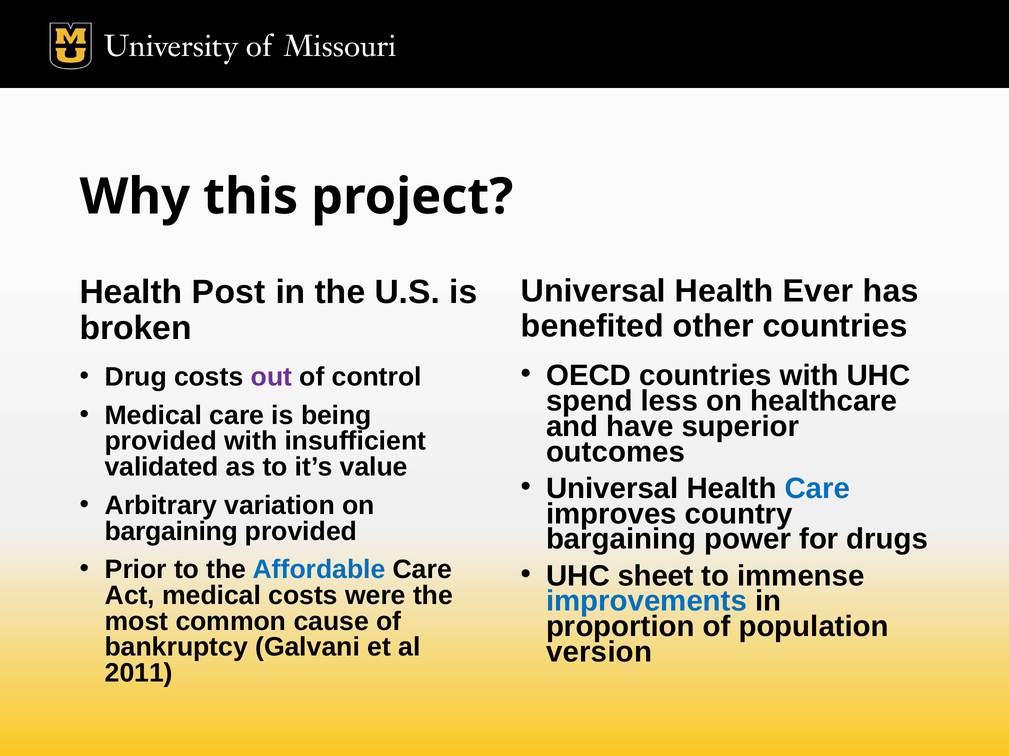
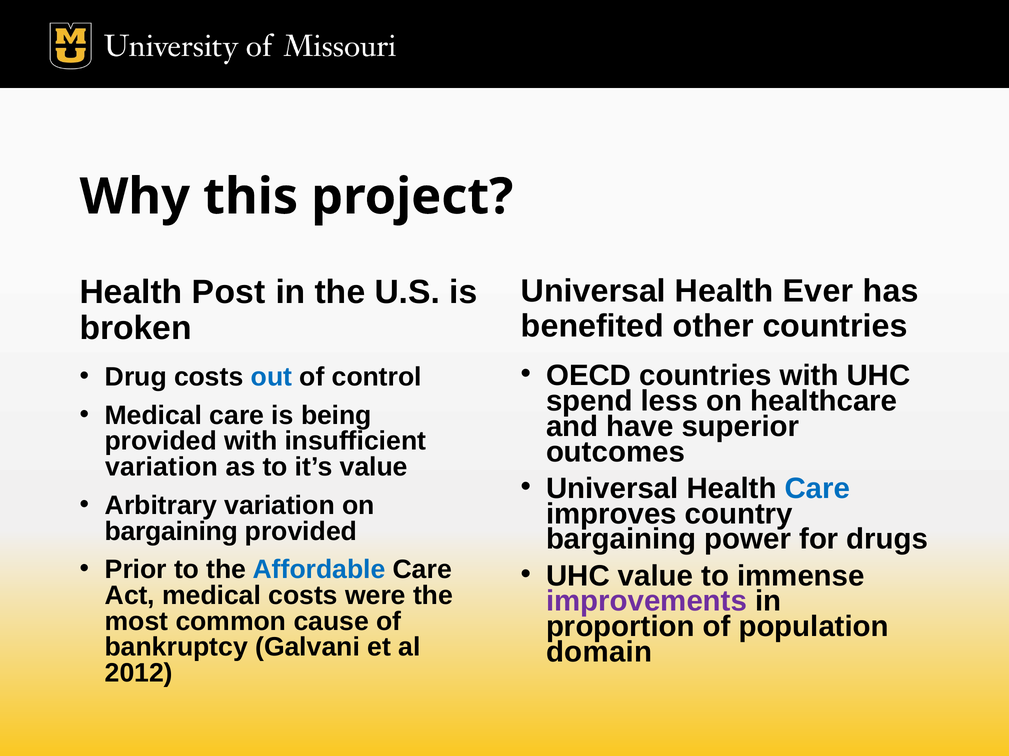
out colour: purple -> blue (271, 377)
validated: validated -> variation (161, 467)
UHC sheet: sheet -> value (656, 576)
improvements colour: blue -> purple (647, 602)
version: version -> domain (599, 653)
2011: 2011 -> 2012 (139, 674)
